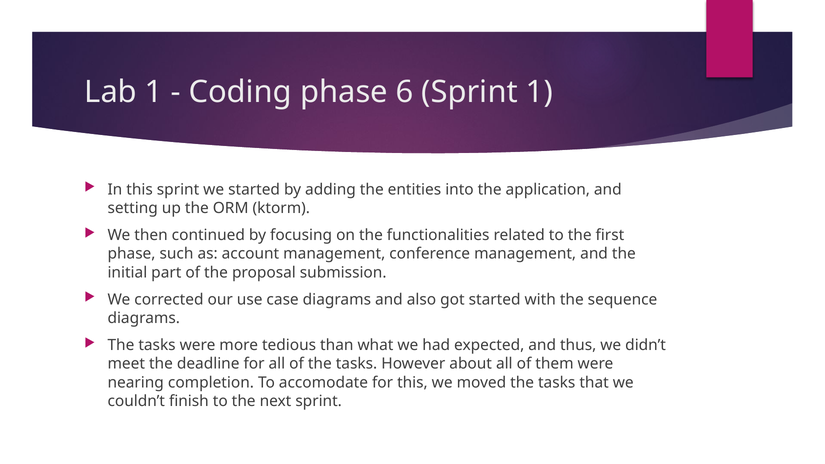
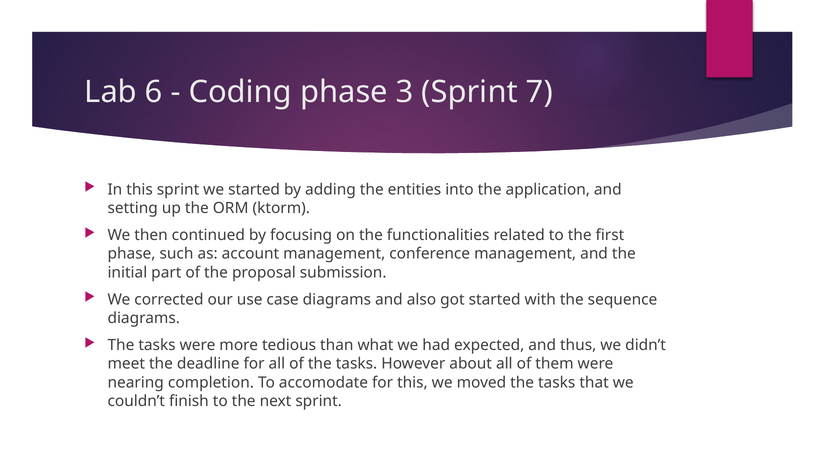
Lab 1: 1 -> 6 (154, 92)
6: 6 -> 3 (405, 92)
Sprint 1: 1 -> 7 (539, 92)
